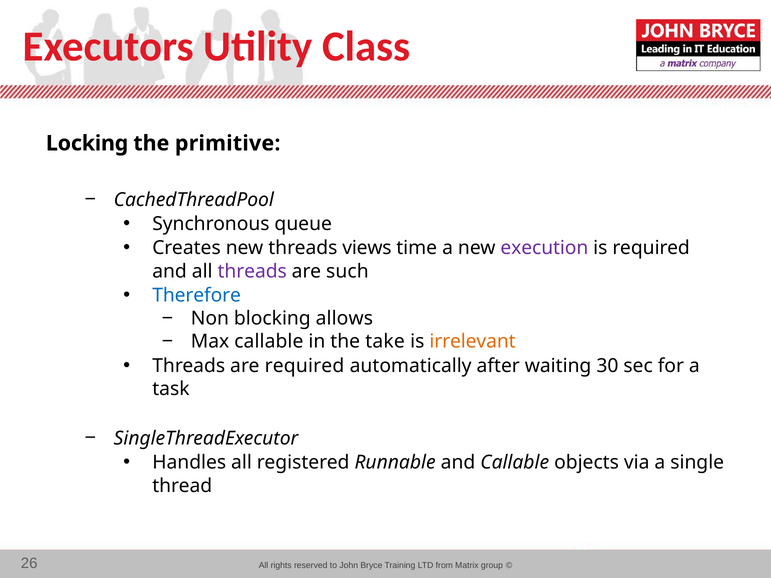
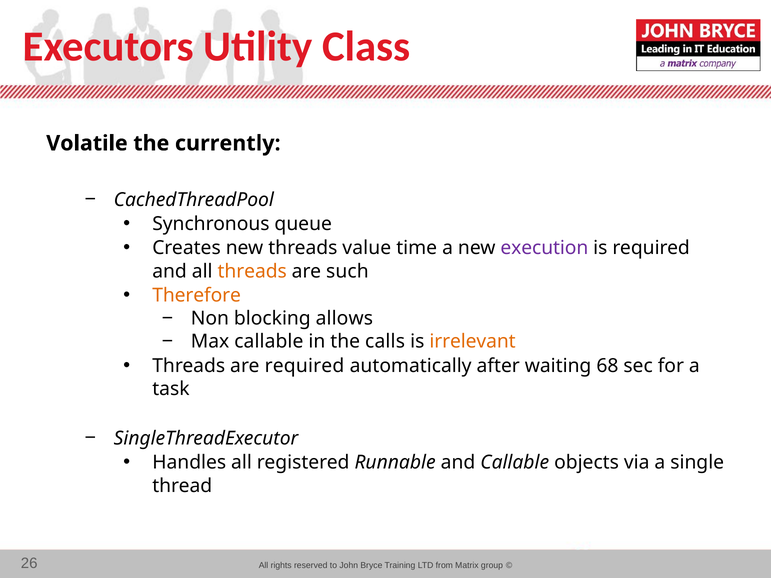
Locking: Locking -> Volatile (87, 143)
primitive: primitive -> currently (228, 143)
views: views -> value (367, 248)
threads colour: purple -> orange (252, 271)
Therefore colour: blue -> orange (197, 296)
take: take -> calls (385, 342)
30: 30 -> 68 (607, 366)
